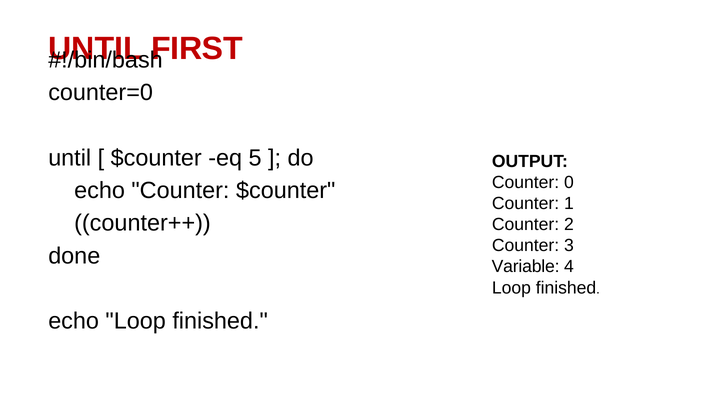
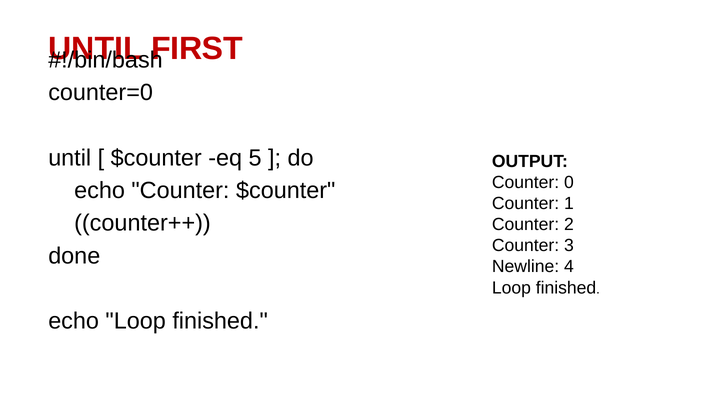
Variable: Variable -> Newline (526, 267)
